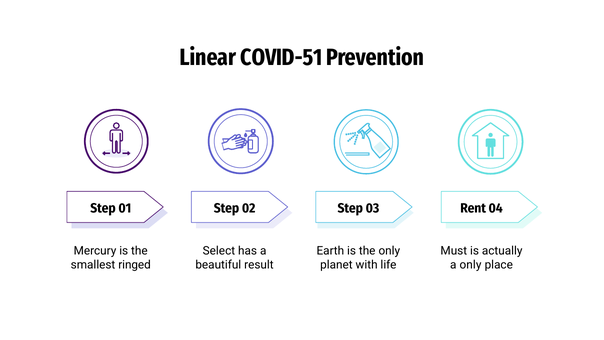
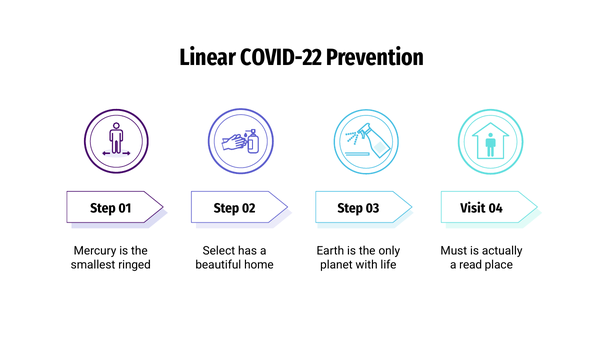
COVID-51: COVID-51 -> COVID-22 (281, 57)
Rent: Rent -> Visit (473, 208)
result: result -> home (259, 265)
a only: only -> read (471, 265)
